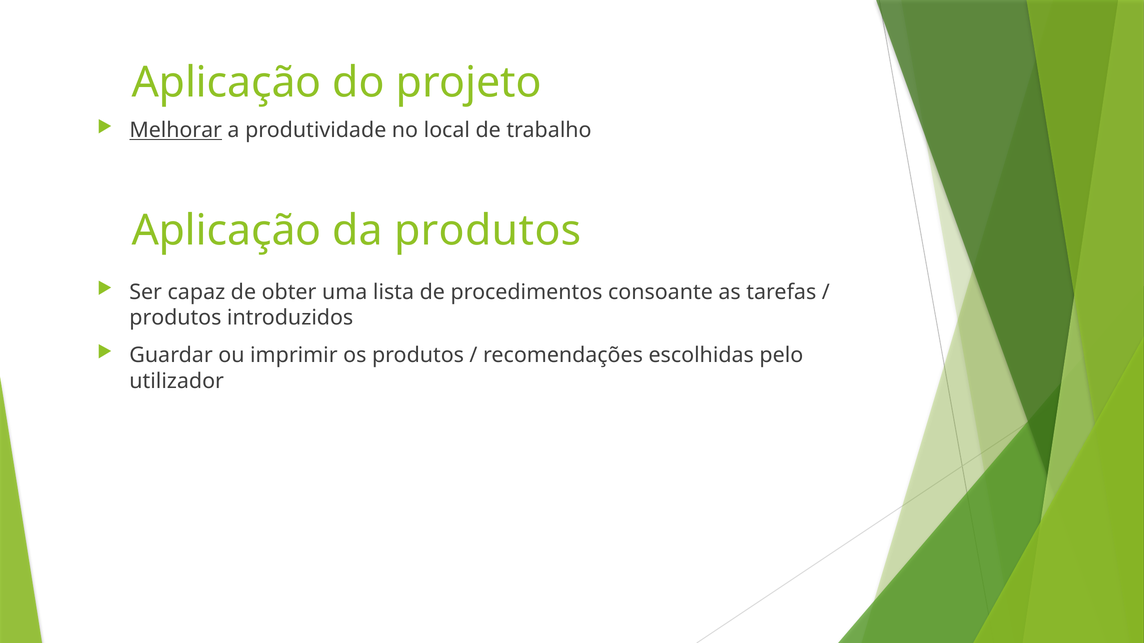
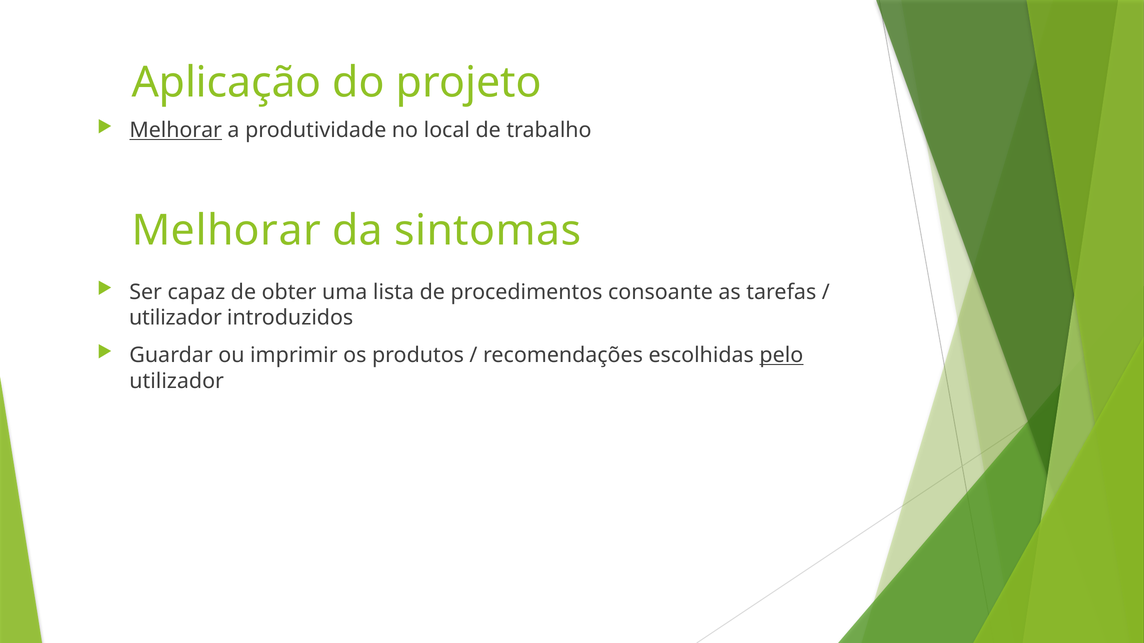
Aplicação: Aplicação -> Melhorar (226, 231)
da produtos: produtos -> sintomas (488, 231)
produtos: produtos -> utilizador (175, 318)
pelo underline: none -> present (781, 356)
